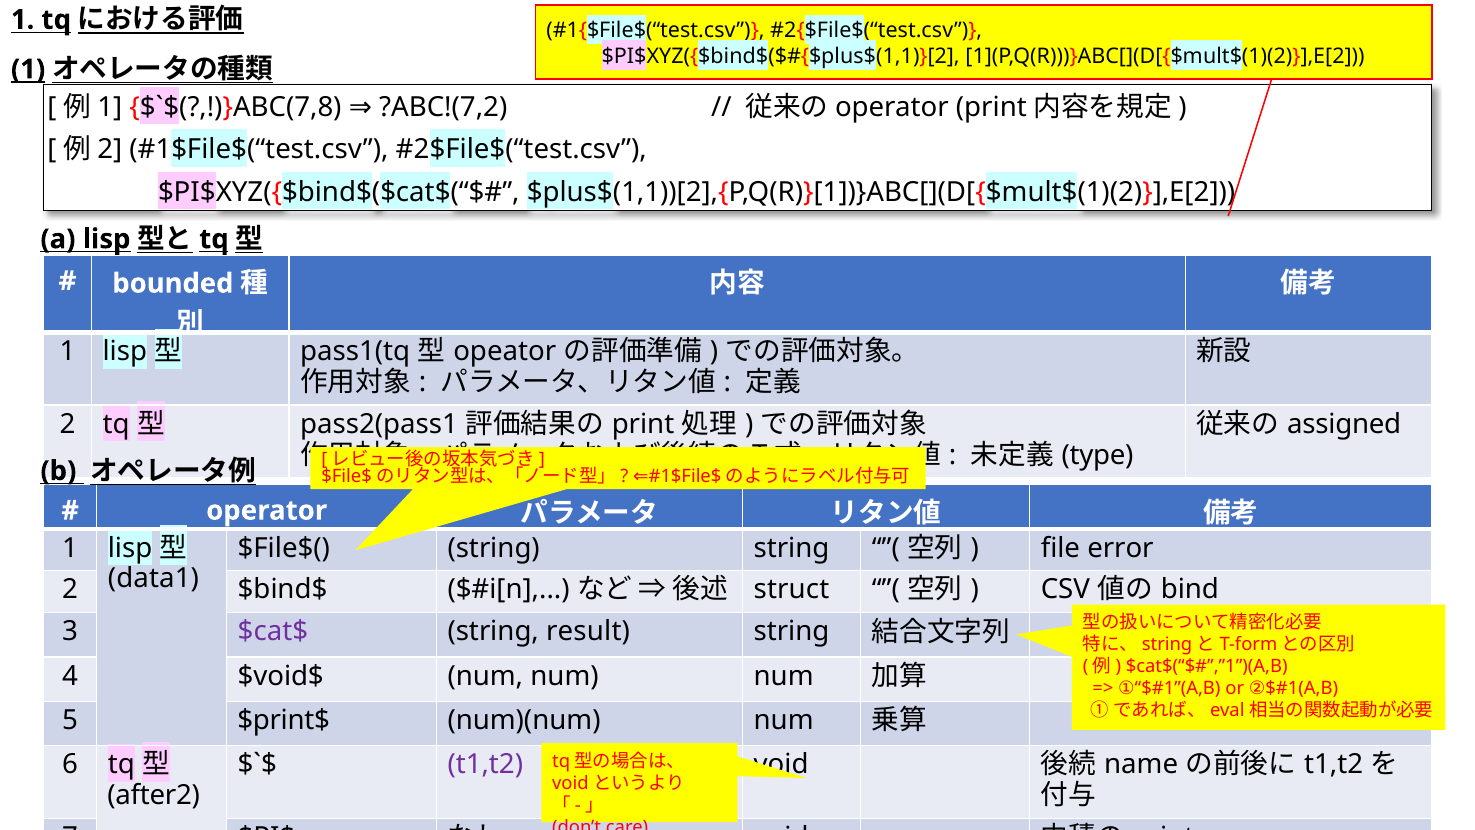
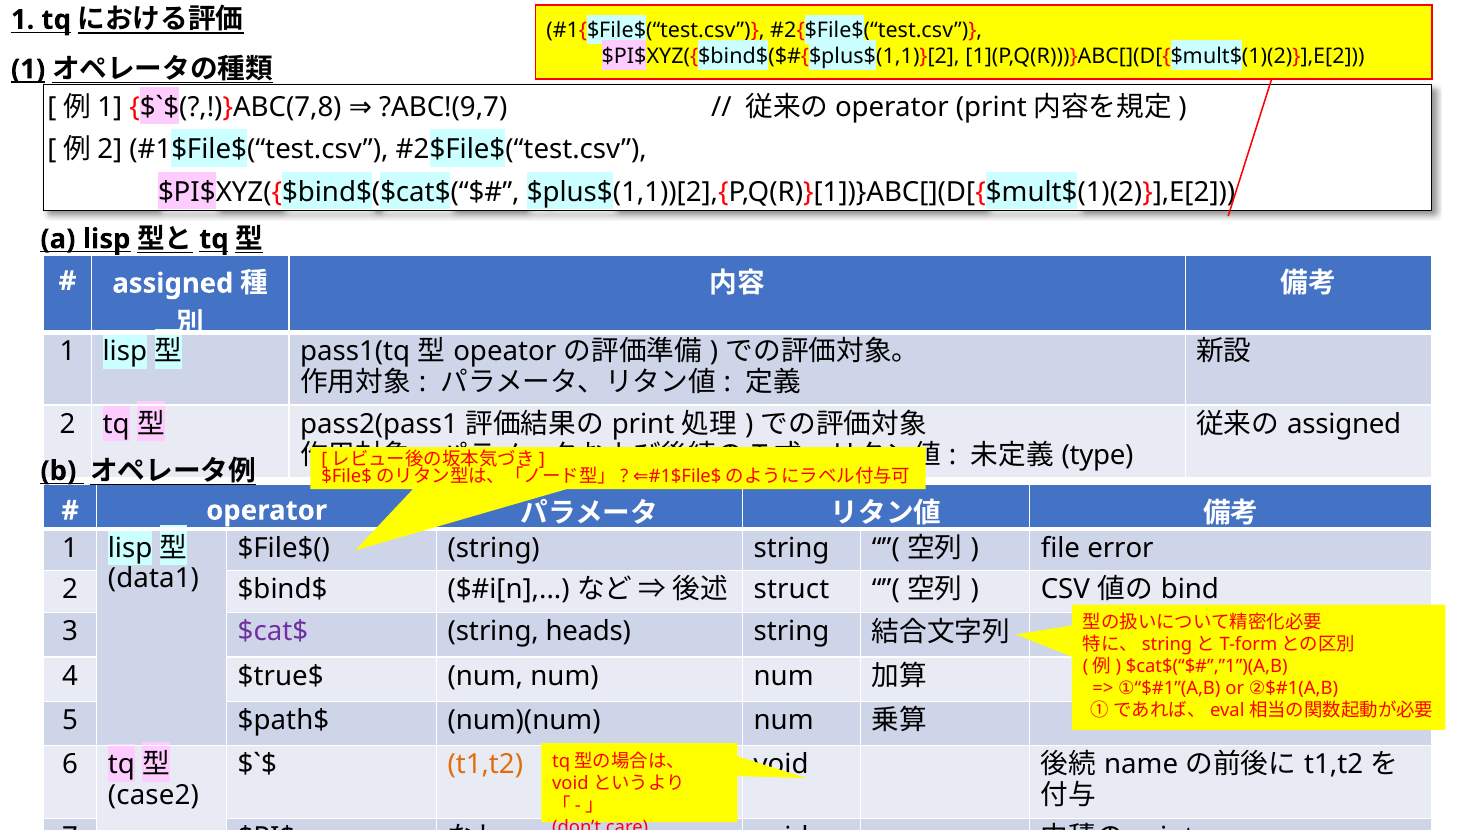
?ABC!(7,2: ?ABC!(7,2 -> ?ABC!(9,7 (443, 107)
bounded: bounded -> assigned (173, 283)
result: result -> heads (588, 631)
$void$: $void$ -> $true$ (281, 676)
$print$: $print$ -> $path$ (283, 720)
t1,t2 colour: purple -> orange (485, 764)
after2: after2 -> case2 (153, 795)
